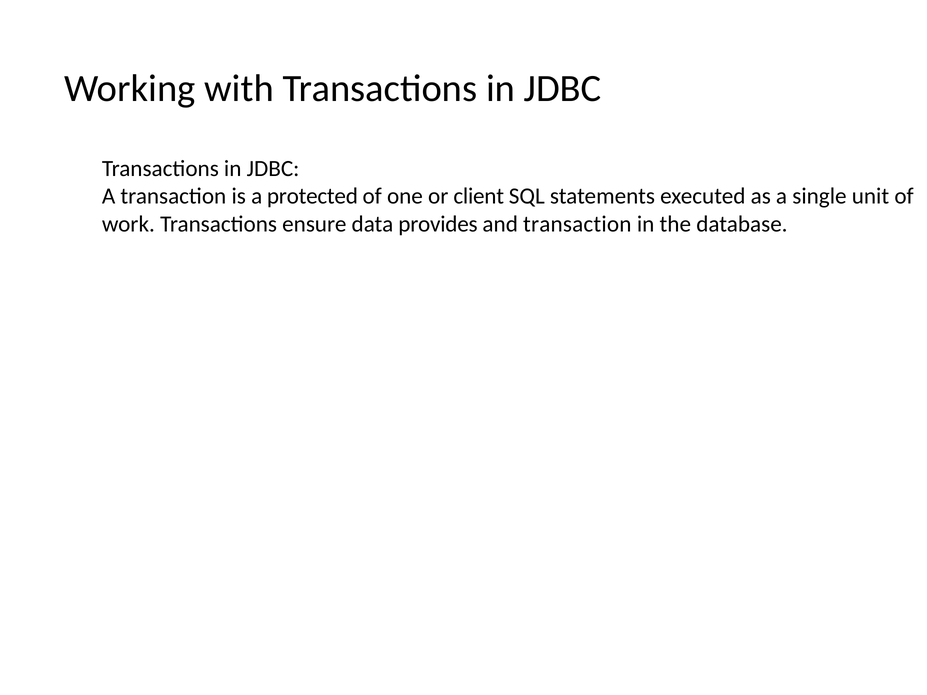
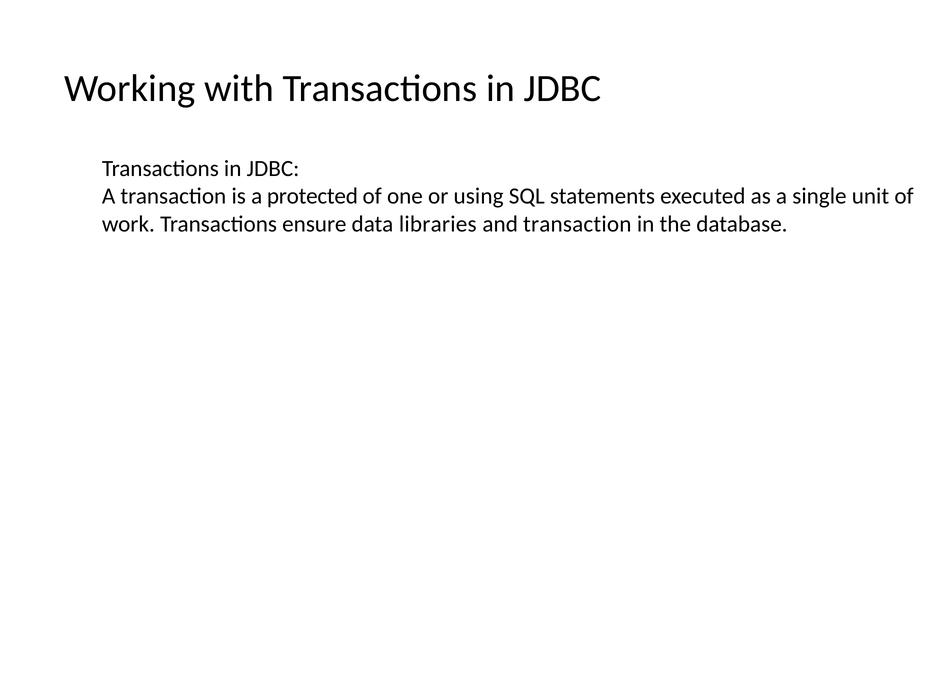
client: client -> using (479, 196)
provides: provides -> libraries (438, 224)
